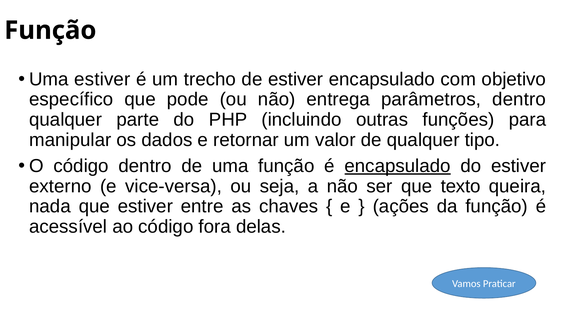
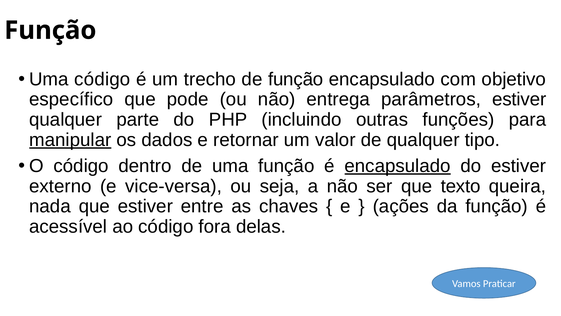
Uma estiver: estiver -> código (102, 79)
de estiver: estiver -> função (296, 79)
parâmetros dentro: dentro -> estiver (519, 99)
manipular underline: none -> present (70, 140)
